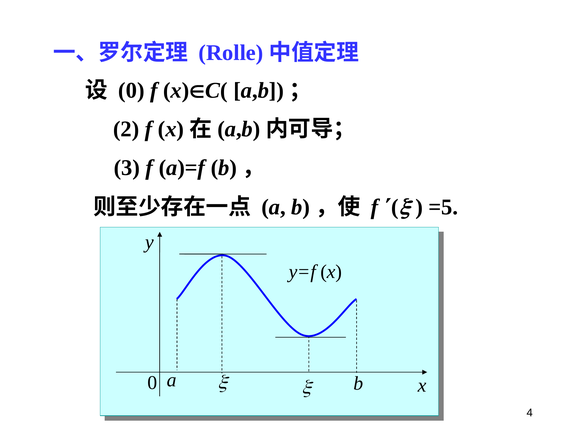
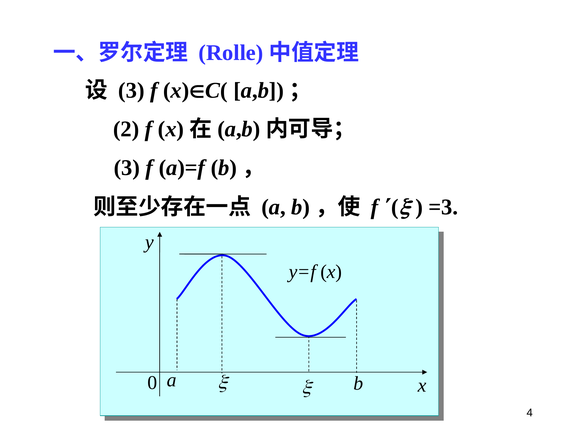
0: 0 -> 3 (131, 91)
=5: =5 -> =3 (443, 207)
